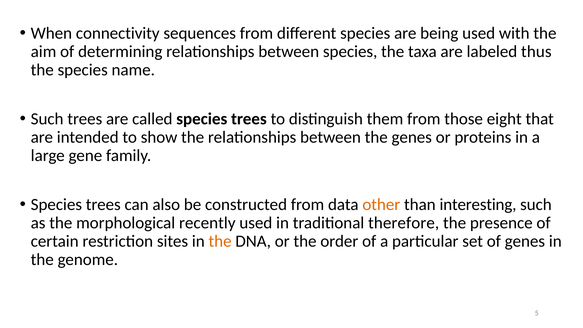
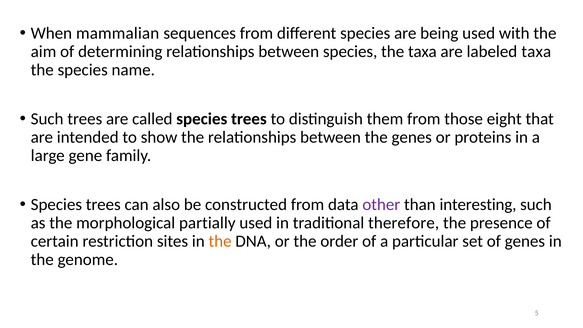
connectivity: connectivity -> mammalian (118, 33)
labeled thus: thus -> taxa (536, 52)
other colour: orange -> purple (381, 204)
recently: recently -> partially (207, 223)
